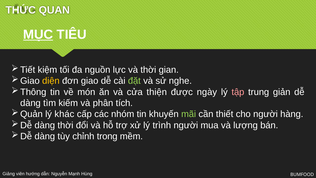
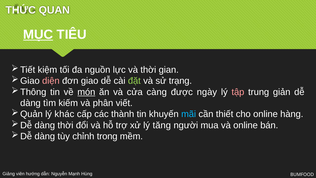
diện colour: yellow -> pink (51, 81)
nghe: nghe -> trạng (180, 81)
món underline: none -> present (86, 92)
thiện: thiện -> càng (157, 92)
tích: tích -> viết (124, 103)
nhóm: nhóm -> thành (123, 114)
mãi colour: light green -> light blue (189, 114)
cho người: người -> online (266, 114)
trình: trình -> tăng (162, 125)
và lượng: lượng -> online (246, 125)
